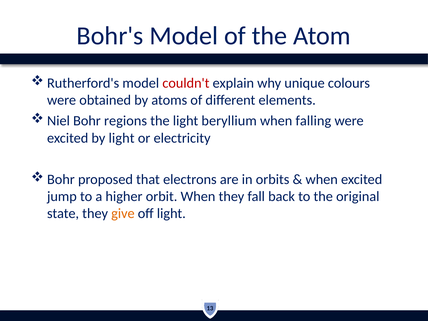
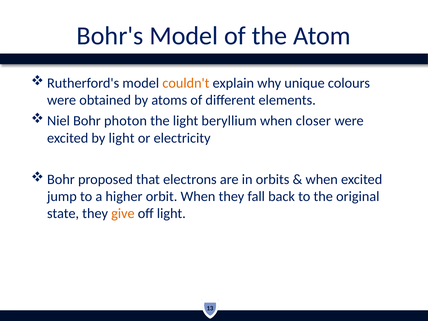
couldn't colour: red -> orange (186, 83)
regions: regions -> photon (125, 121)
falling: falling -> closer (313, 121)
